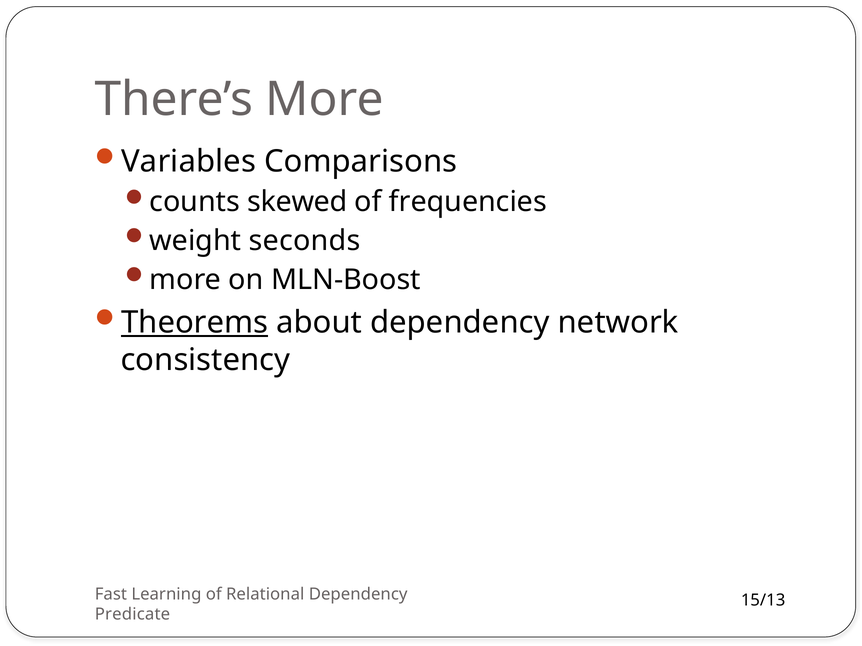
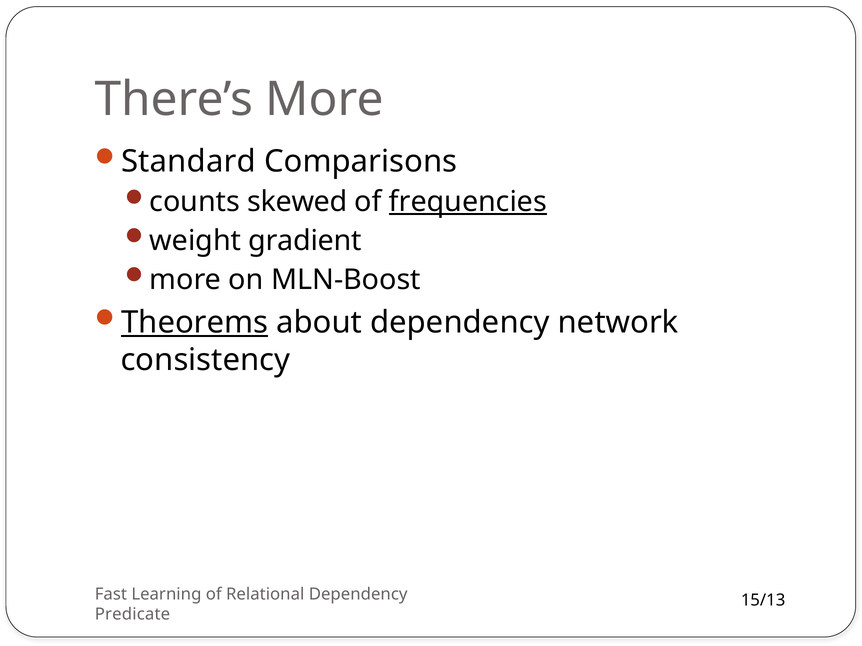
Variables: Variables -> Standard (189, 162)
frequencies underline: none -> present (468, 202)
seconds: seconds -> gradient (305, 241)
